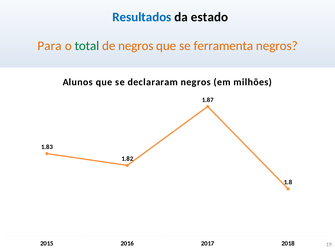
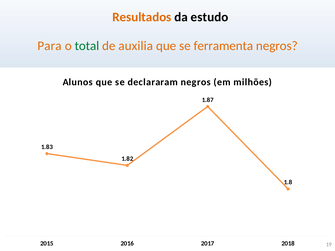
Resultados colour: blue -> orange (142, 17)
estado: estado -> estudo (210, 17)
de negros: negros -> auxilia (136, 46)
